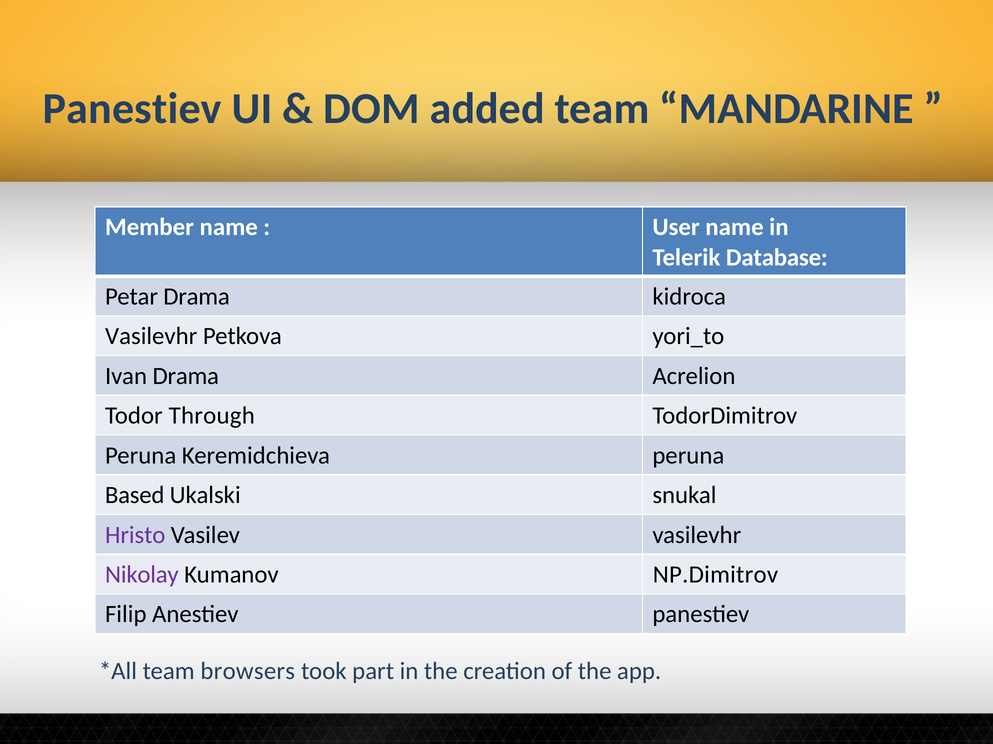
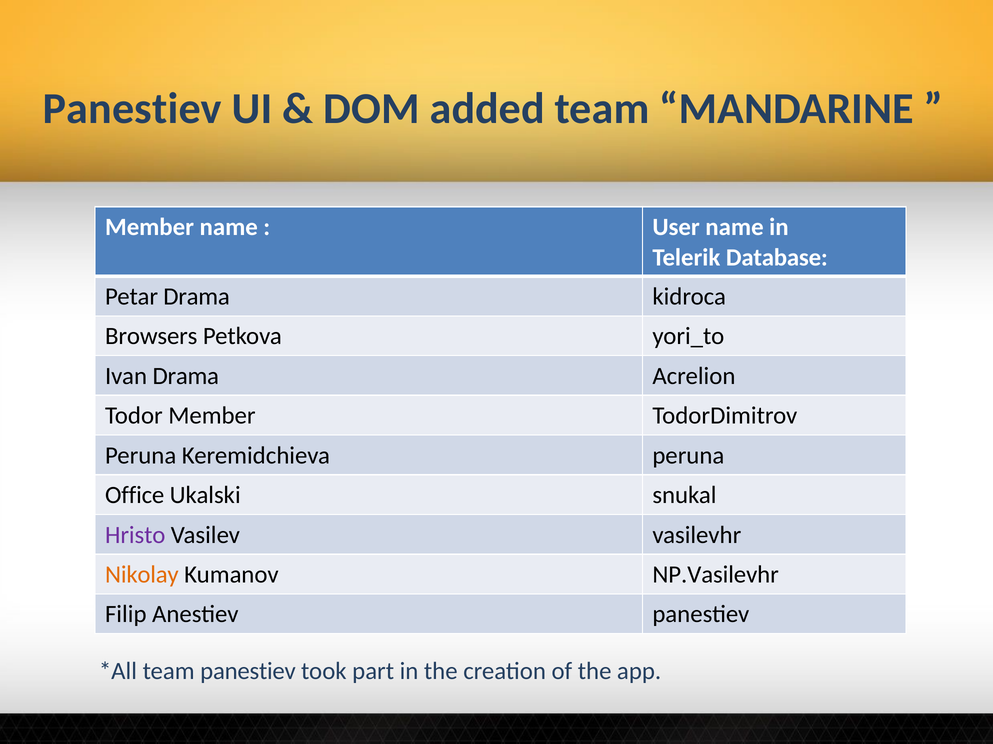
Vasilevhr: Vasilevhr -> Browsers (151, 337)
Todor Through: Through -> Member (212, 416)
Based: Based -> Office (135, 496)
Nikolay colour: purple -> orange (142, 575)
NP.Dimitrov: NP.Dimitrov -> NP.Vasilevhr (716, 575)
team browsers: browsers -> panestiev (248, 672)
